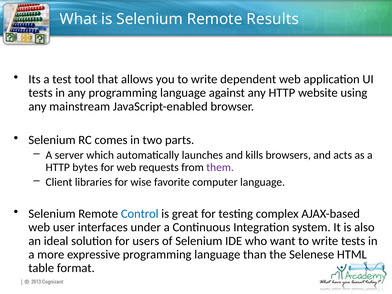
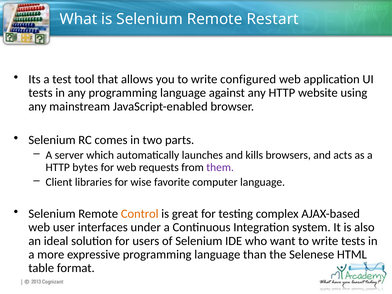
Results: Results -> Restart (273, 19)
dependent: dependent -> configured (248, 79)
Control colour: blue -> orange (140, 214)
